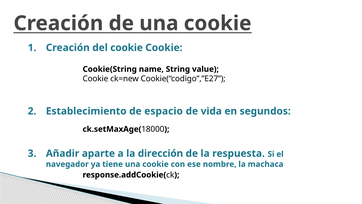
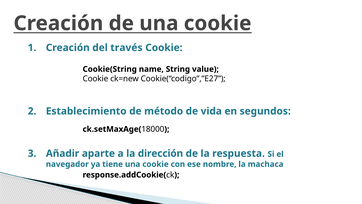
del cookie: cookie -> través (126, 48)
espacio: espacio -> método (164, 111)
